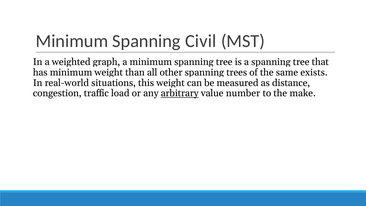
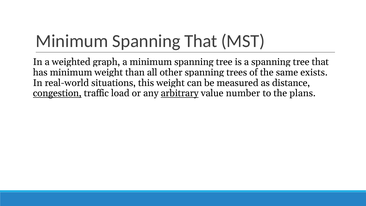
Spanning Civil: Civil -> That (201, 41)
congestion underline: none -> present (57, 93)
make: make -> plans (303, 93)
